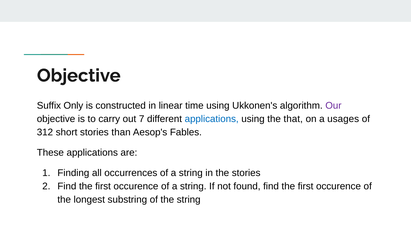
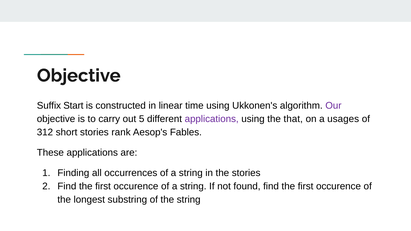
Only: Only -> Start (73, 106)
7: 7 -> 5 (142, 119)
applications colour: blue -> purple (212, 119)
than: than -> rank (121, 133)
